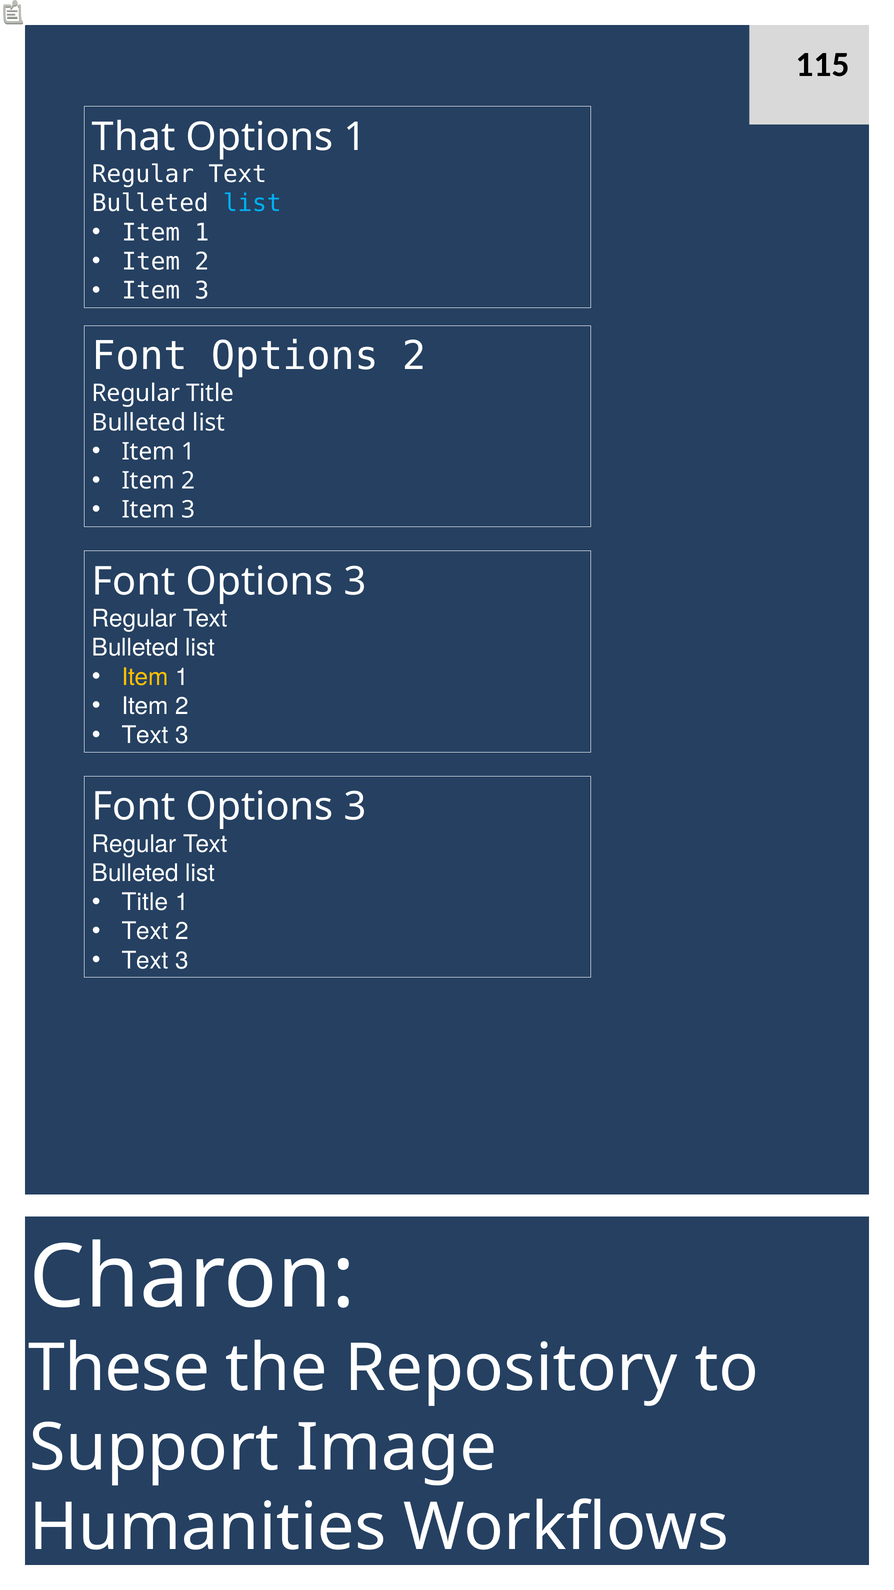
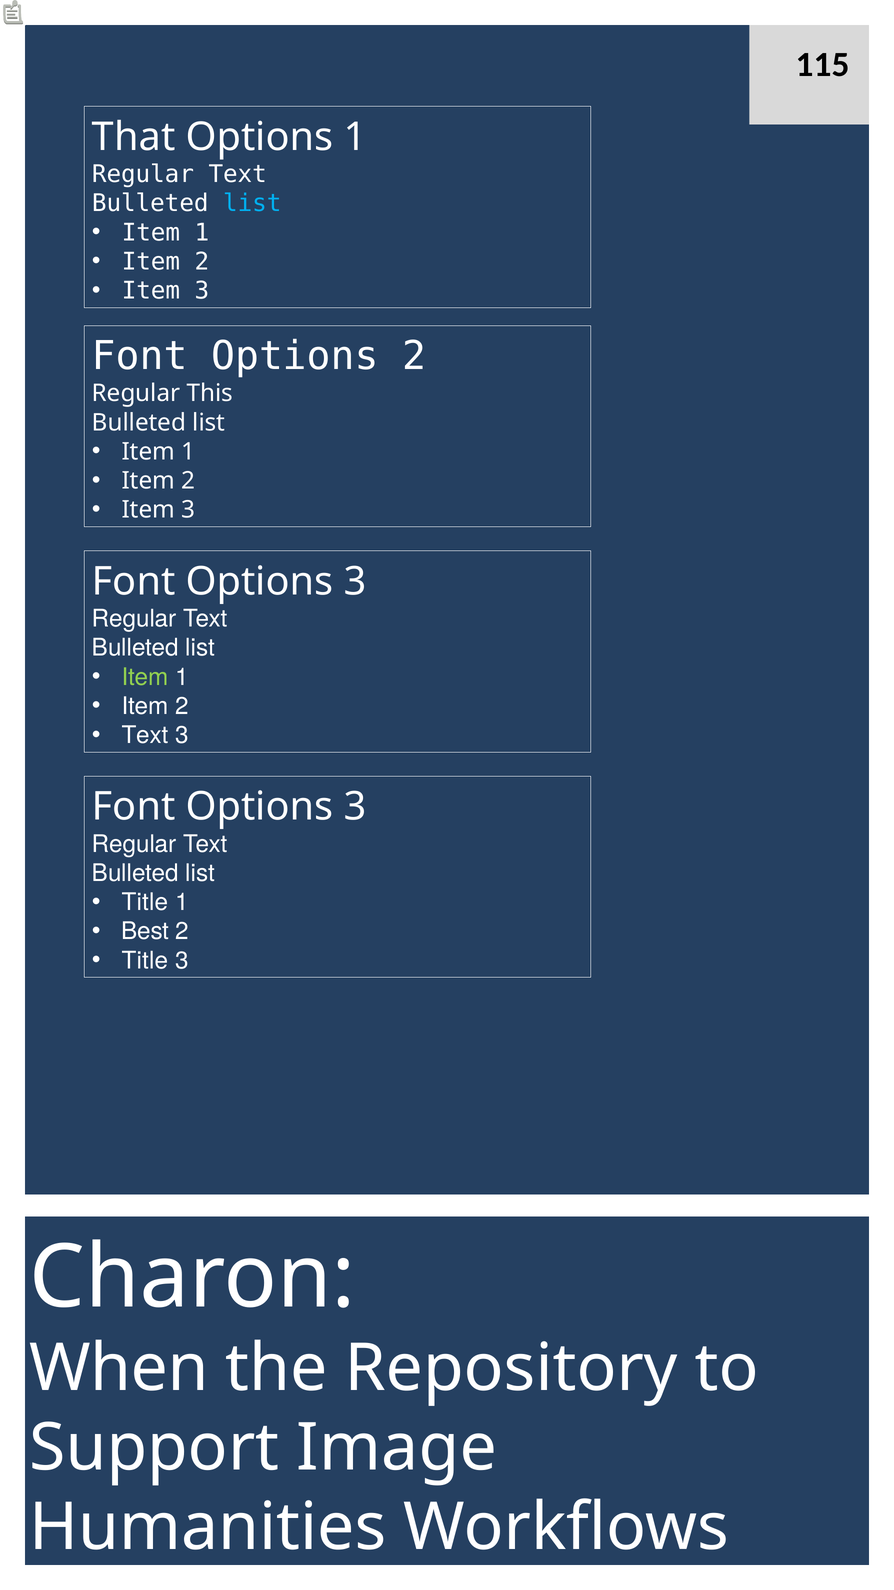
Regular Title: Title -> This (210, 393)
Item colour: yellow -> light green (145, 677)
Text: Text -> Best (145, 931)
Text: Text -> Title (145, 960)
These: These -> When (119, 1368)
